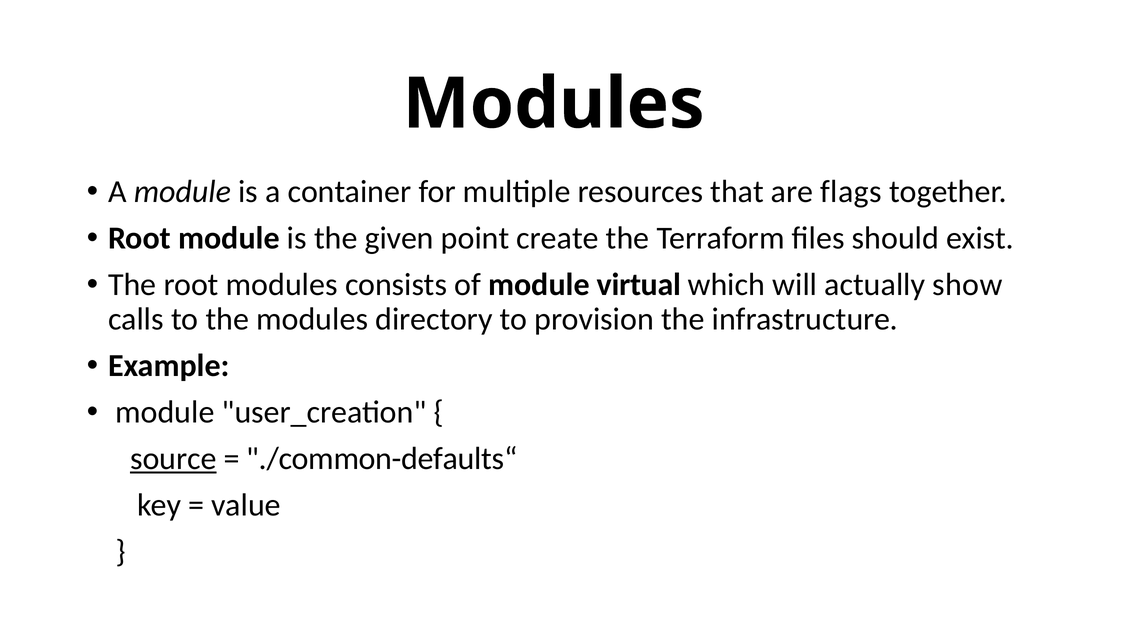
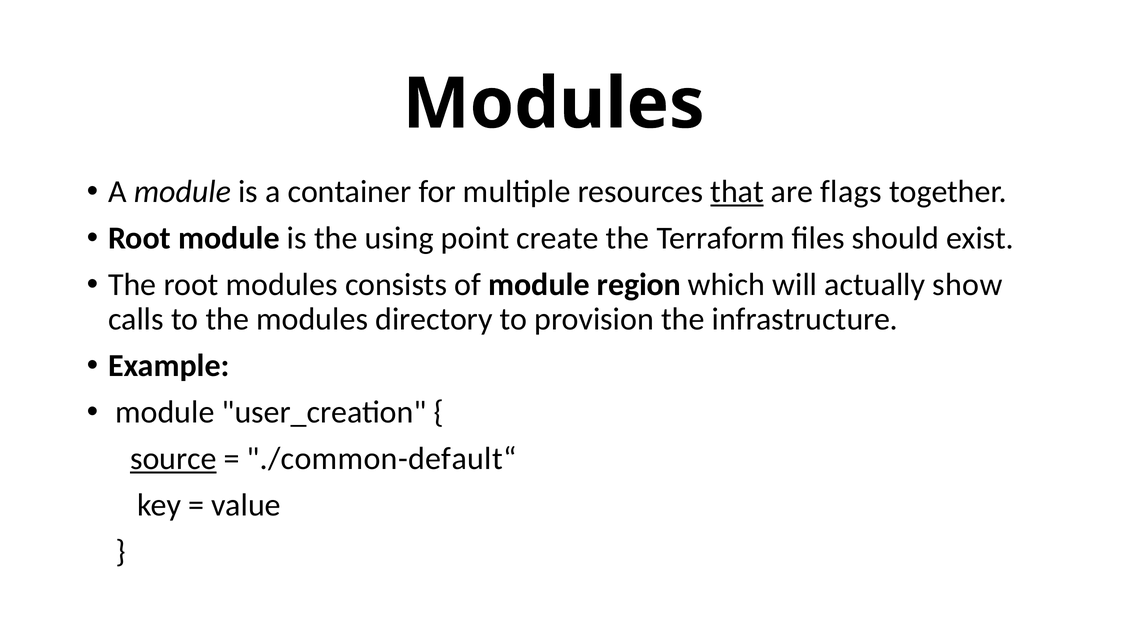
that underline: none -> present (737, 192)
given: given -> using (399, 238)
virtual: virtual -> region (639, 285)
./common-defaults“: ./common-defaults“ -> ./common-default“ (382, 459)
